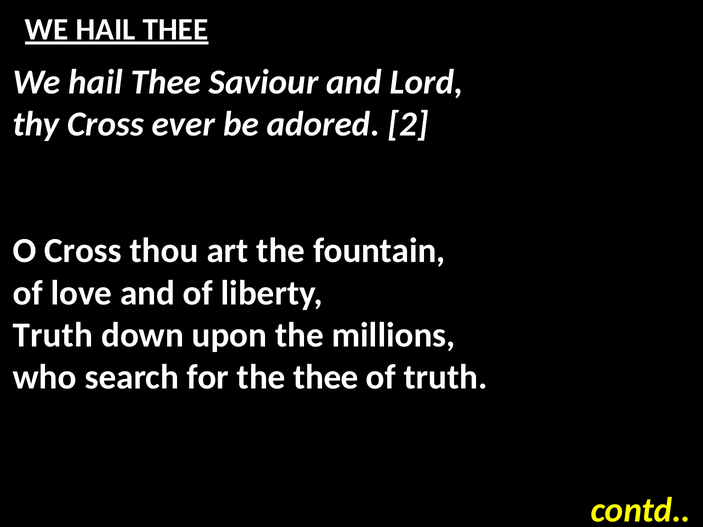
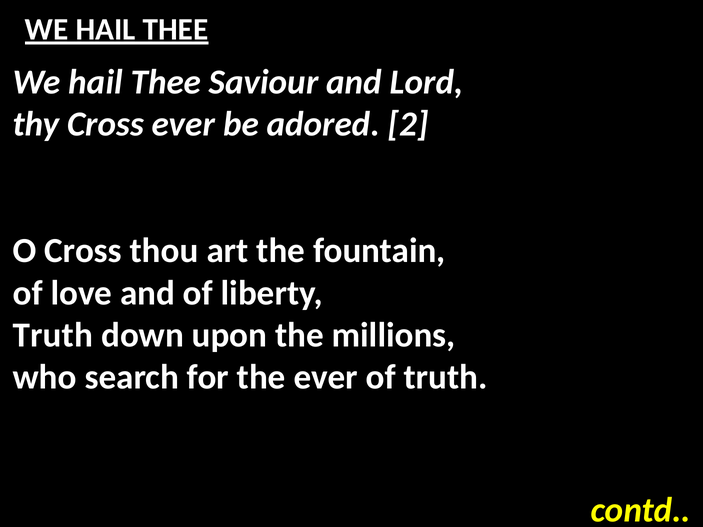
the thee: thee -> ever (326, 377)
